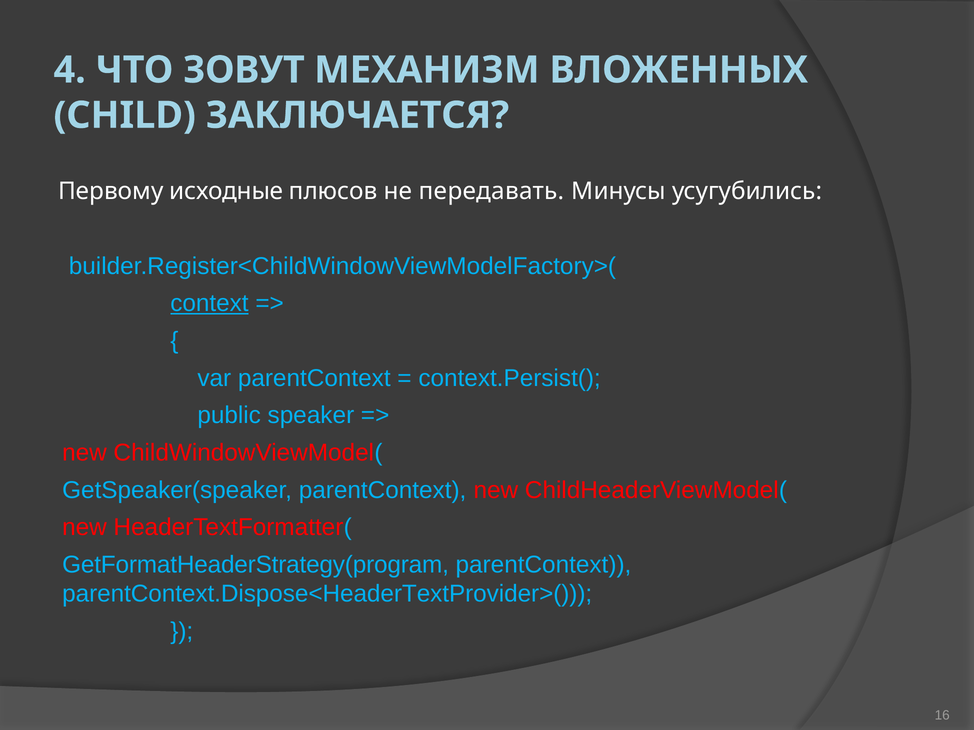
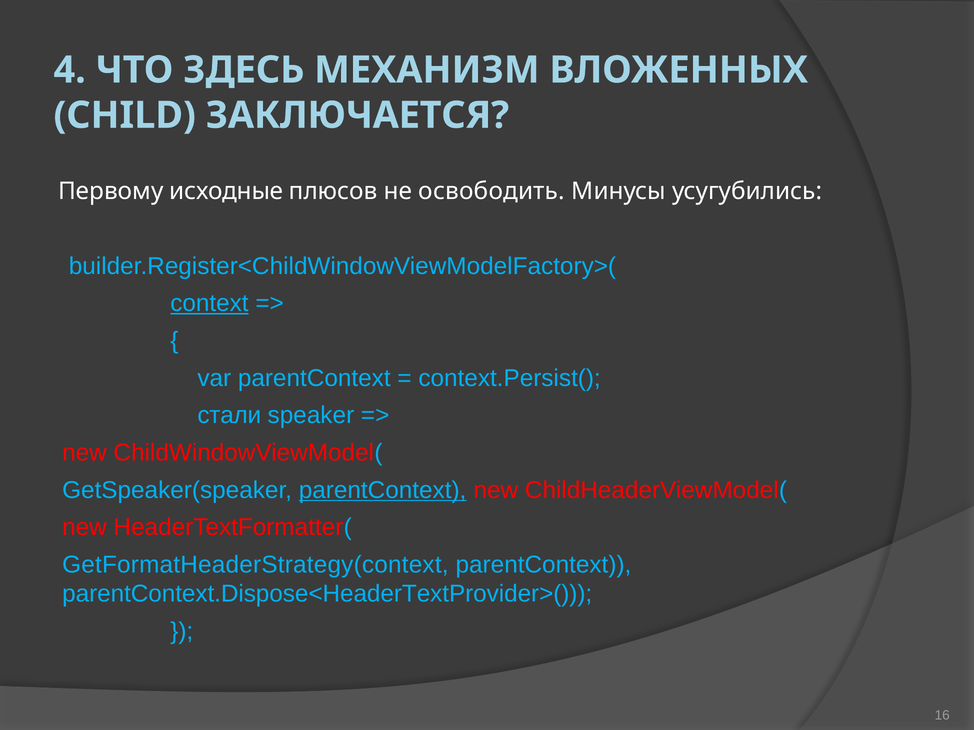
ЗОВУТ: ЗОВУТ -> ЗДЕСЬ (244, 70)
передавать: передавать -> освободить (492, 192)
public: public -> стали (229, 416)
parentContext underline: none -> present (383, 490)
GetFormatHeaderStrategy(program: GetFormatHeaderStrategy(program -> GetFormatHeaderStrategy(context (255, 565)
